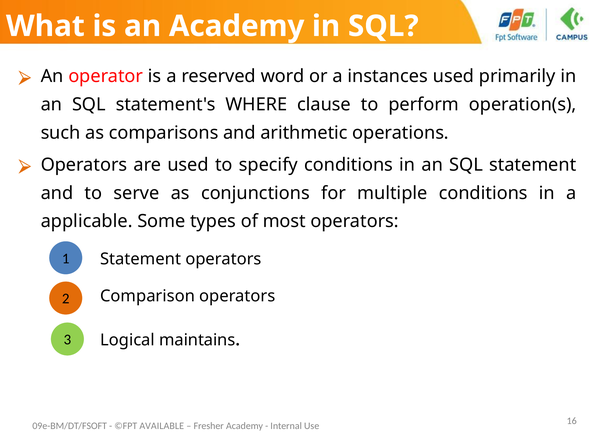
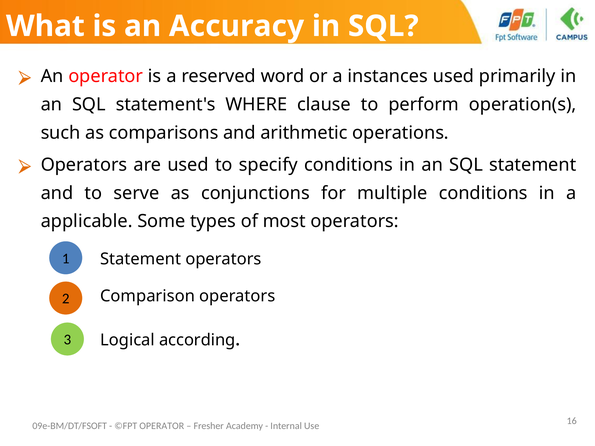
an Academy: Academy -> Accuracy (237, 26)
maintains: maintains -> according (197, 340)
©FPT AVAILABLE: AVAILABLE -> OPERATOR (162, 426)
